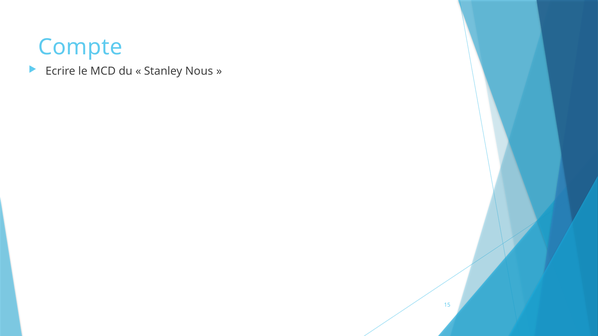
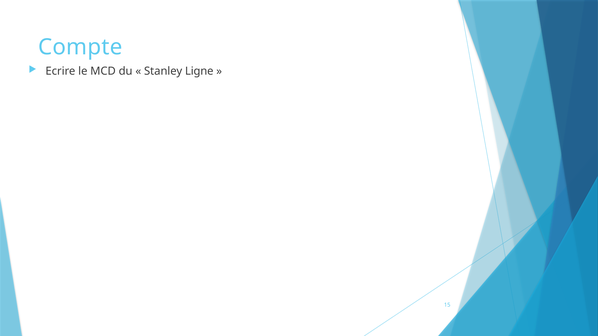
Nous: Nous -> Ligne (199, 71)
